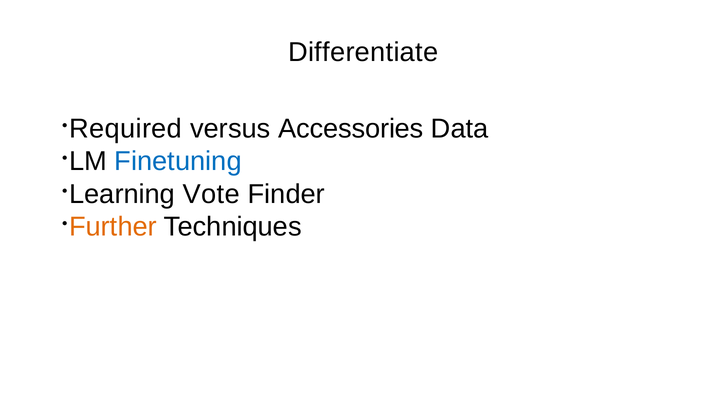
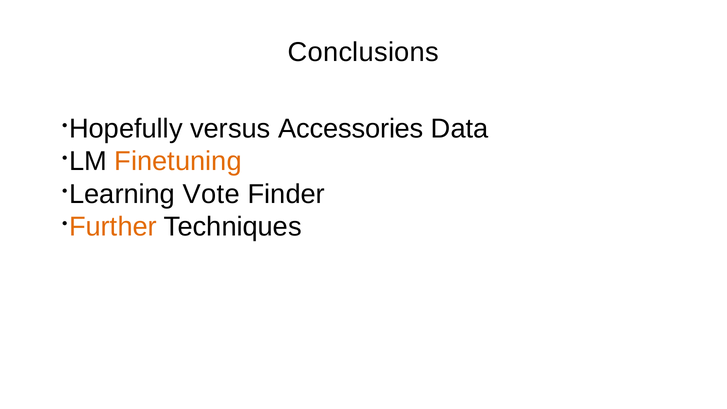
Differentiate: Differentiate -> Conclusions (363, 52)
Required: Required -> Hopefully (126, 129)
Finetuning colour: blue -> orange (178, 161)
